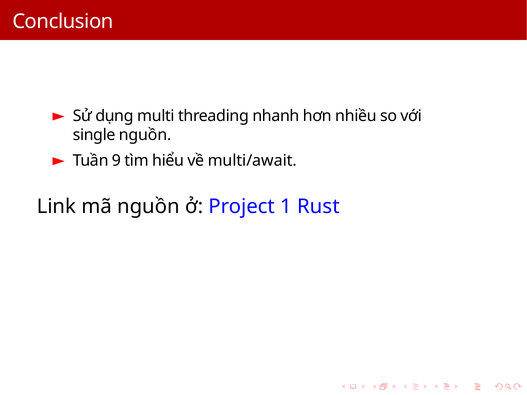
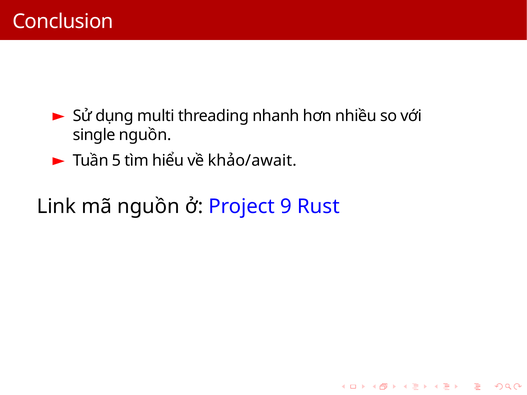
9: 9 -> 5 (116, 161)
multi/await: multi/await -> khảo/await (252, 161)
1: 1 -> 9 (286, 207)
